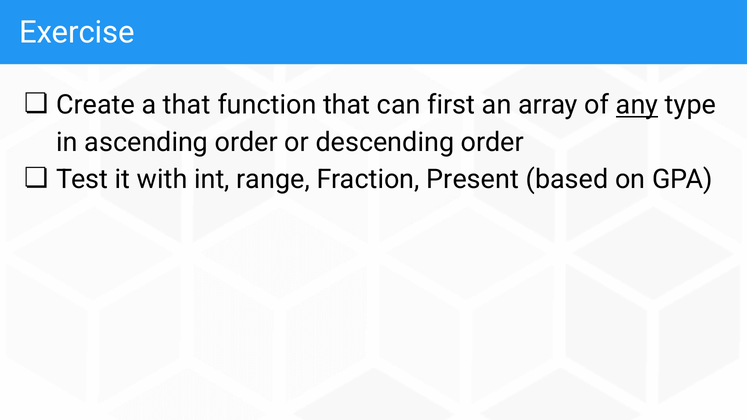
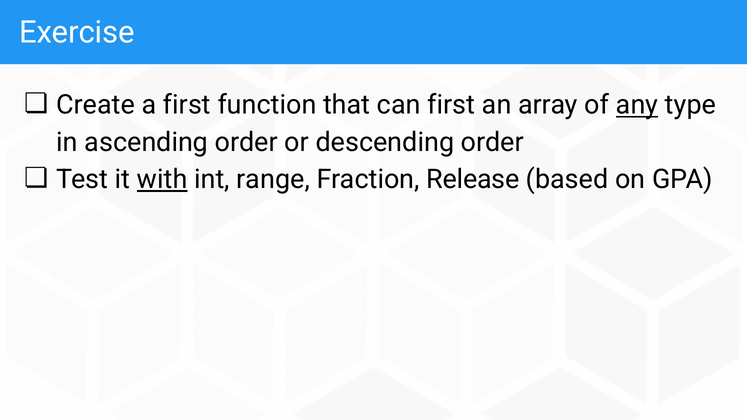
a that: that -> first (187, 105)
with underline: none -> present (162, 179)
Present: Present -> Release (473, 179)
